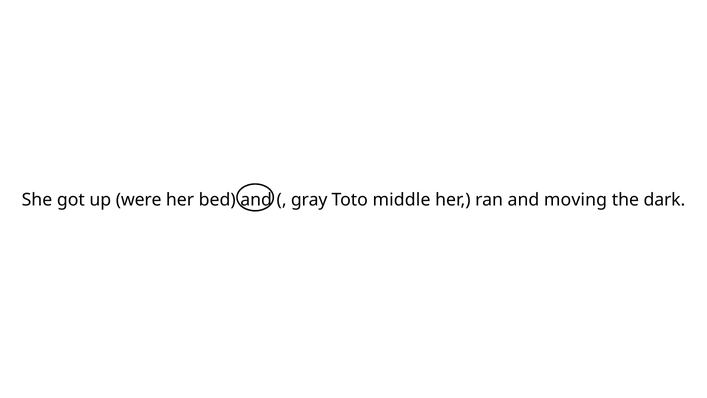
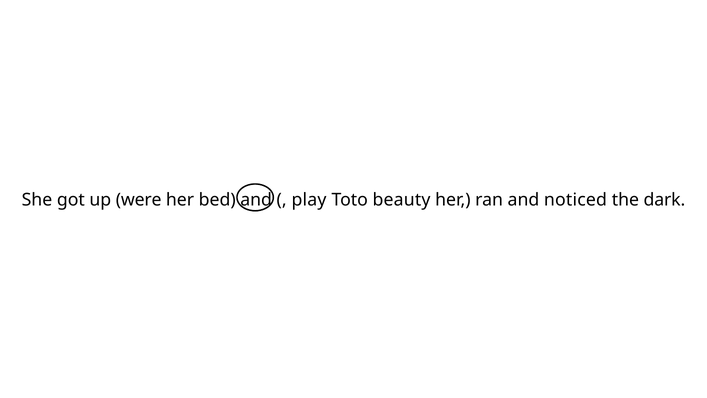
gray: gray -> play (309, 200)
middle: middle -> beauty (401, 200)
moving: moving -> noticed (575, 200)
